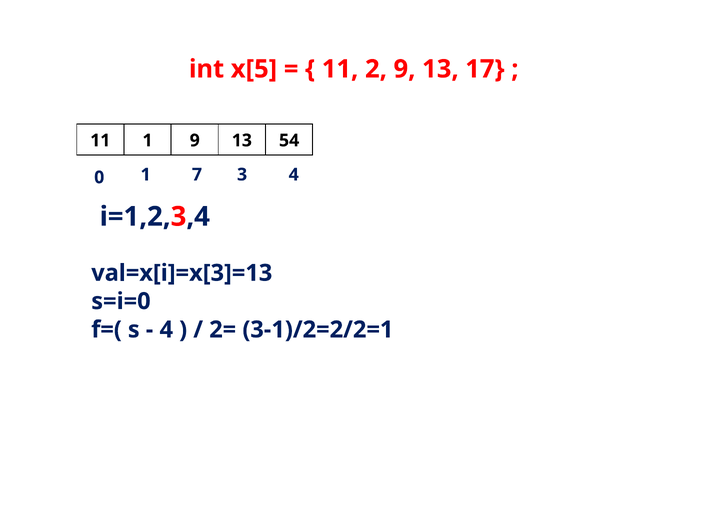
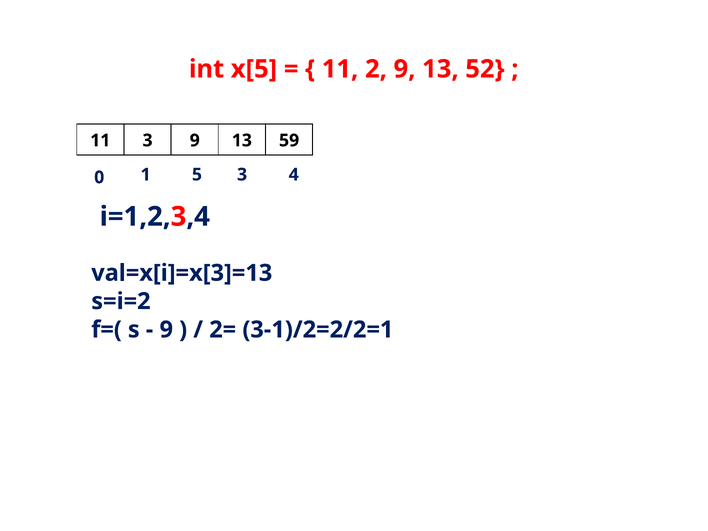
17: 17 -> 52 (485, 69)
11 1: 1 -> 3 (148, 140)
54: 54 -> 59 (289, 140)
7: 7 -> 5 (197, 175)
s=i=0: s=i=0 -> s=i=2 (121, 301)
4: 4 -> 9 (166, 330)
